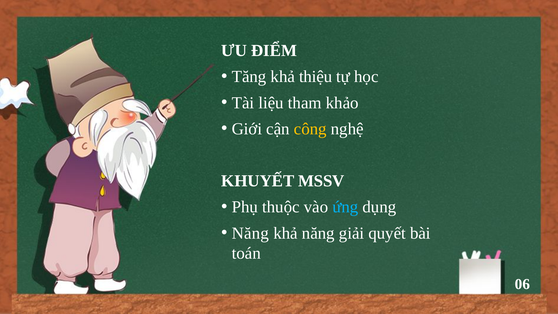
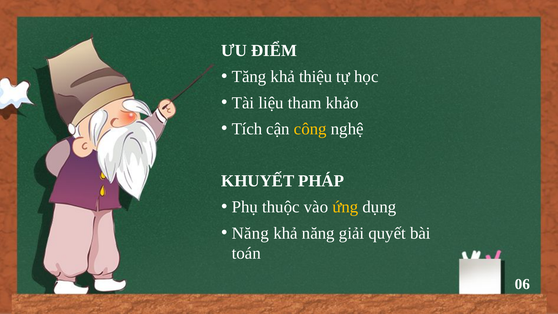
Giới: Giới -> Tích (247, 129)
MSSV: MSSV -> PHÁP (321, 181)
ứng colour: light blue -> yellow (345, 207)
